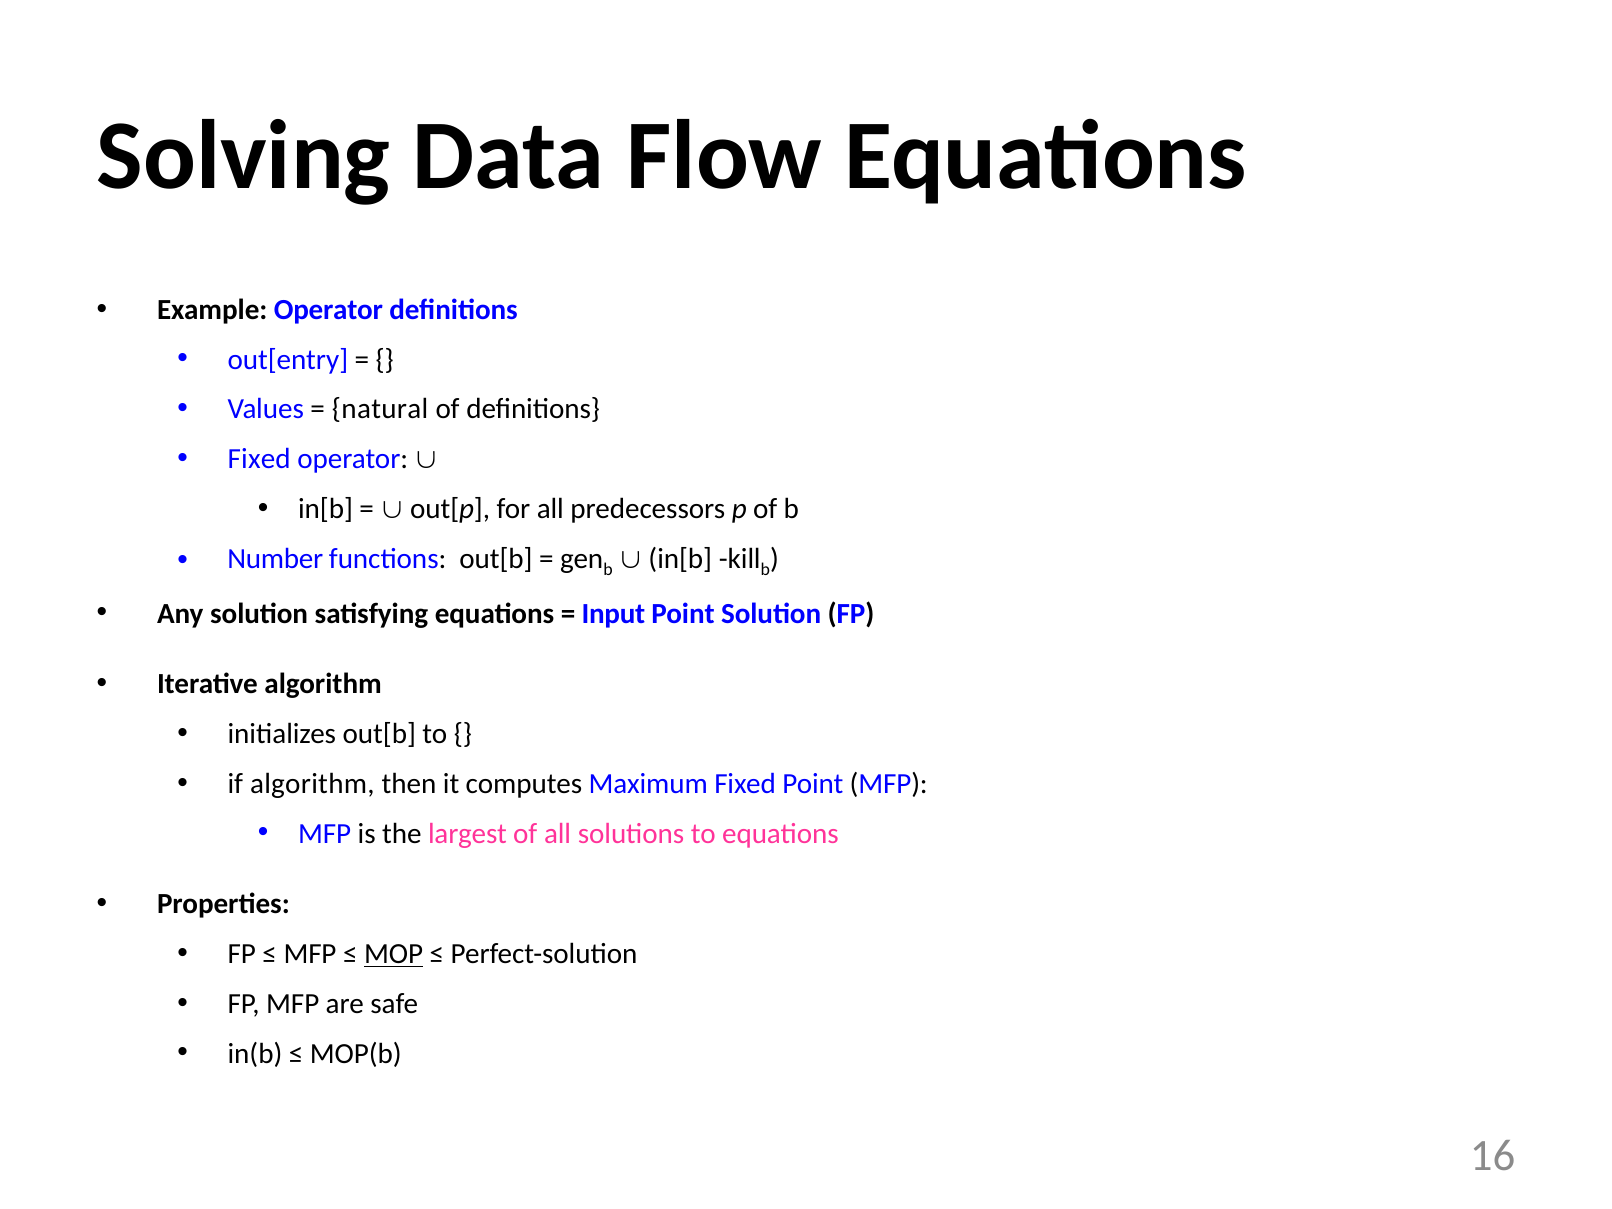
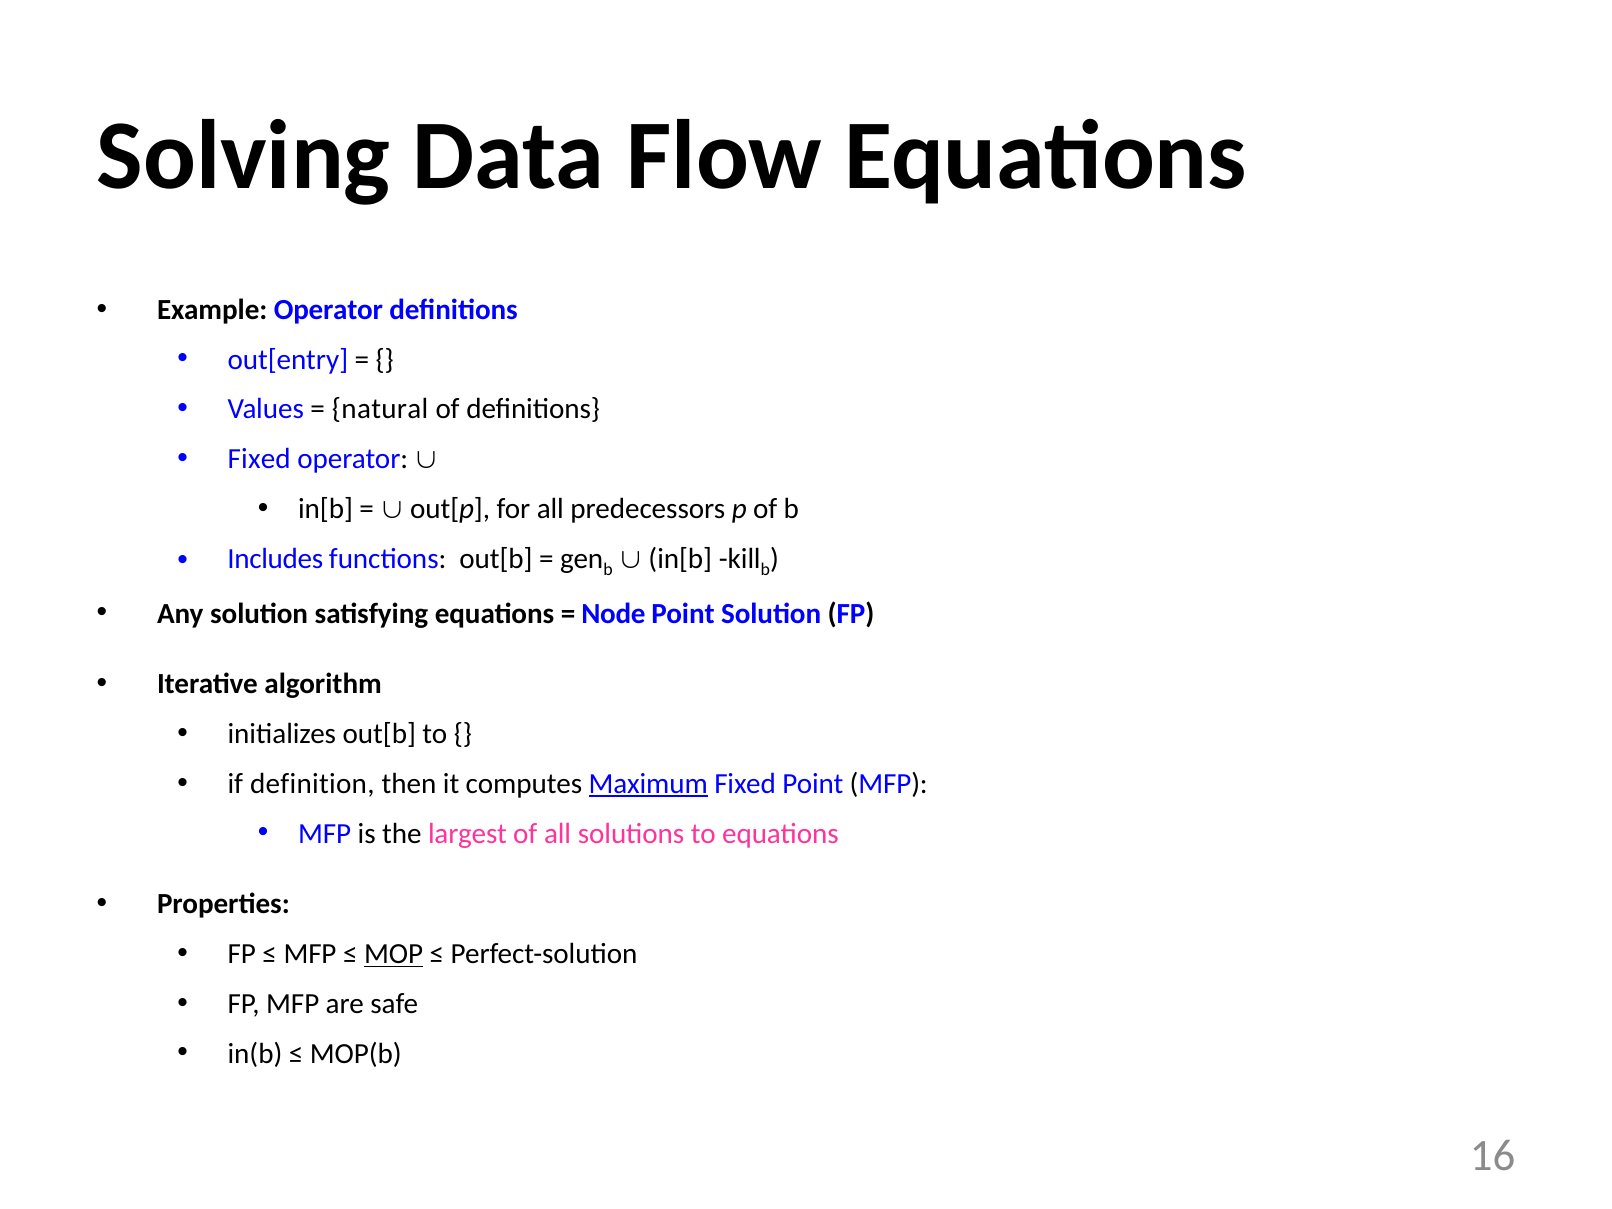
Number: Number -> Includes (275, 558)
Input: Input -> Node (613, 614)
if algorithm: algorithm -> definition (312, 784)
Maximum underline: none -> present (648, 784)
